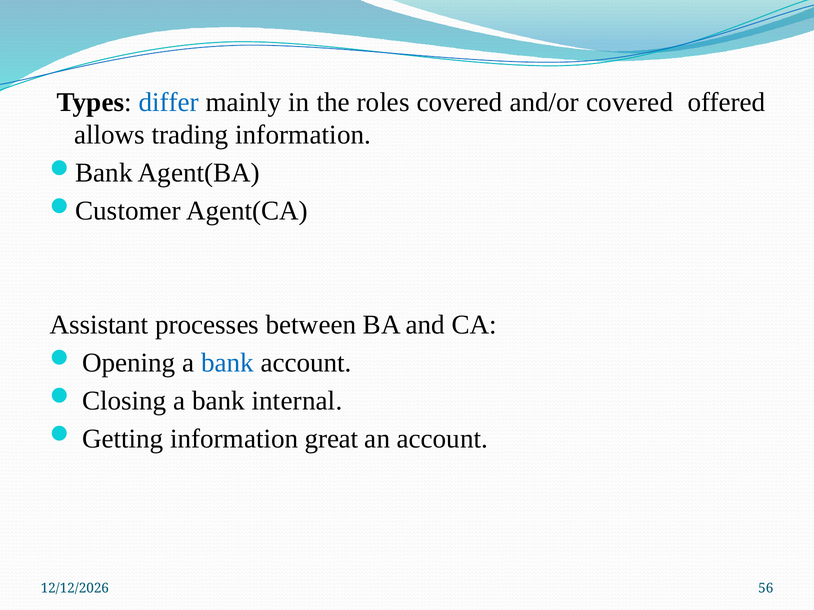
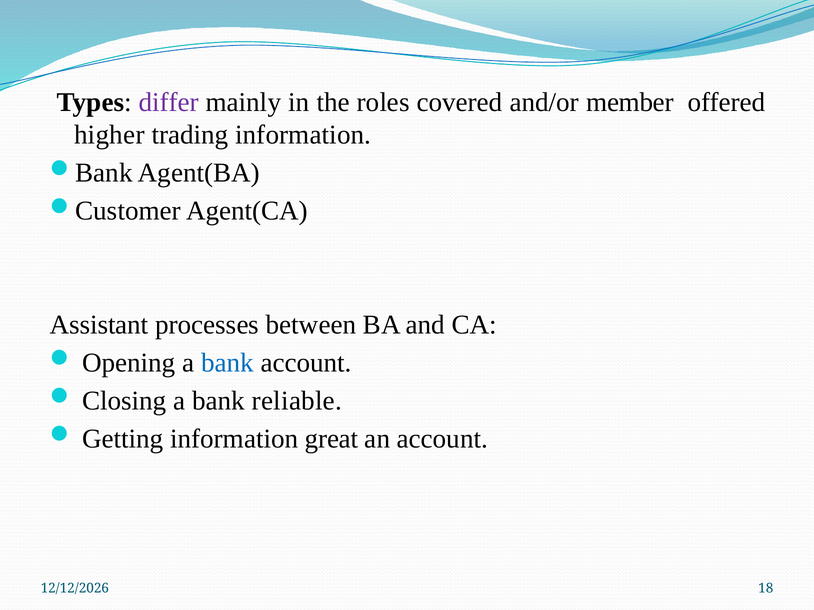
differ colour: blue -> purple (169, 103)
and/or covered: covered -> member (630, 103)
allows: allows -> higher (109, 135)
internal: internal -> reliable (297, 401)
56: 56 -> 18 (766, 589)
